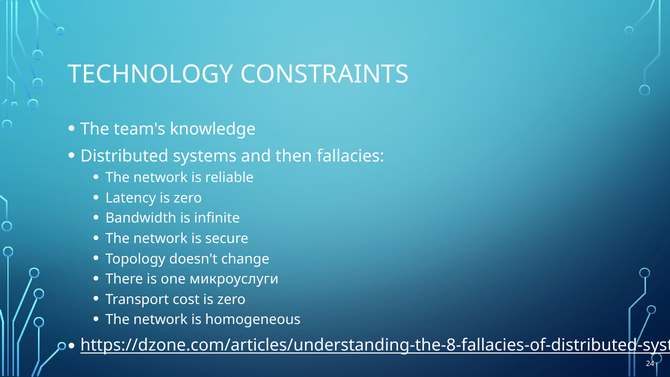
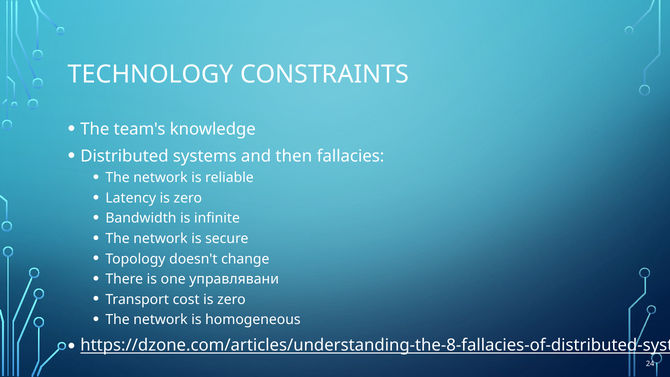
микроуслуги: микроуслуги -> управлявани (234, 279)
